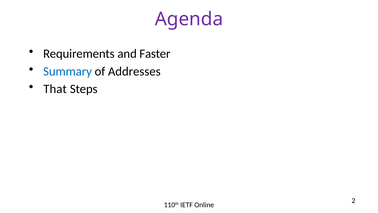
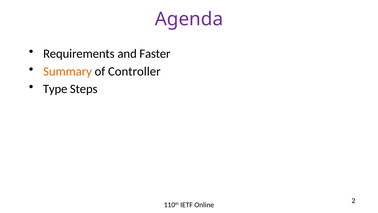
Summary colour: blue -> orange (68, 71)
Addresses: Addresses -> Controller (134, 71)
That: That -> Type (55, 89)
